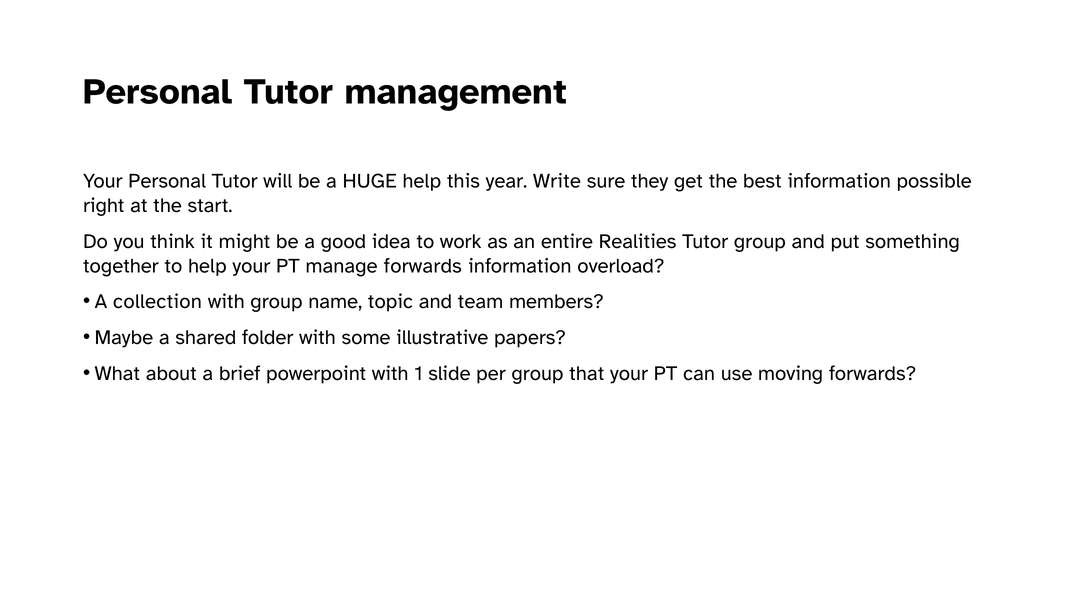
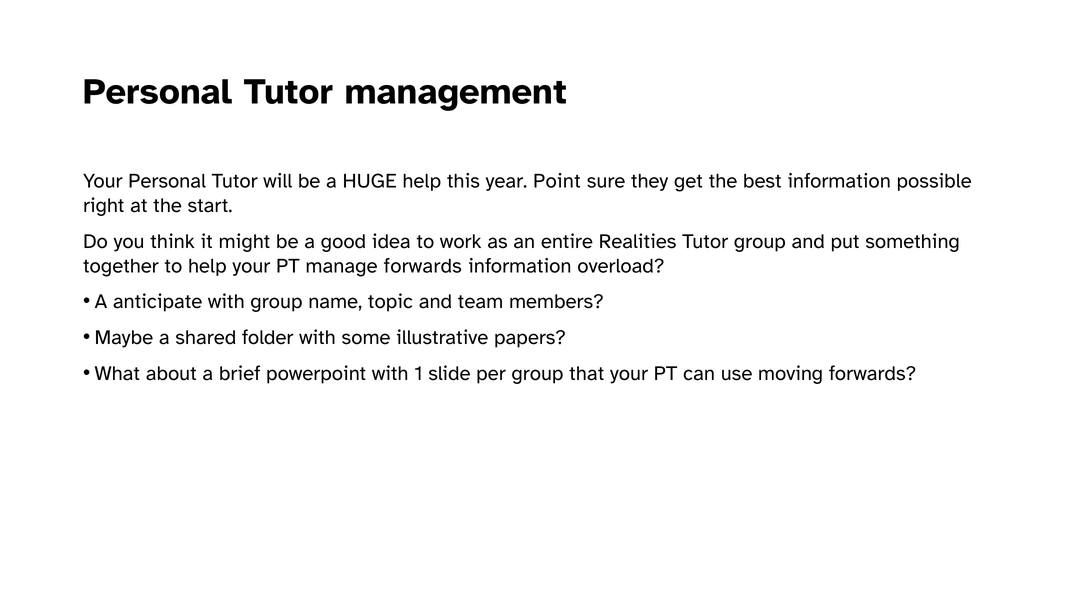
Write: Write -> Point (557, 181)
collection: collection -> anticipate (158, 302)
